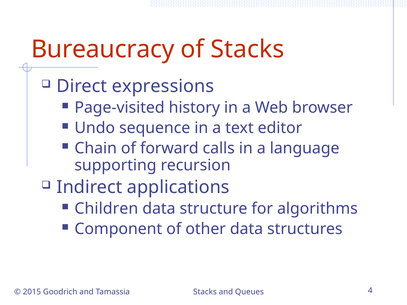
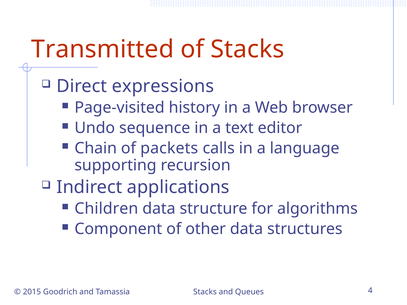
Bureaucracy: Bureaucracy -> Transmitted (103, 49)
forward: forward -> packets (169, 148)
